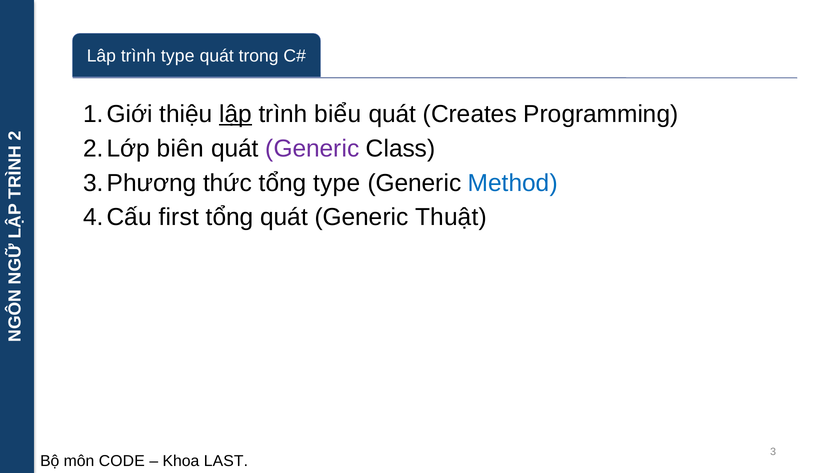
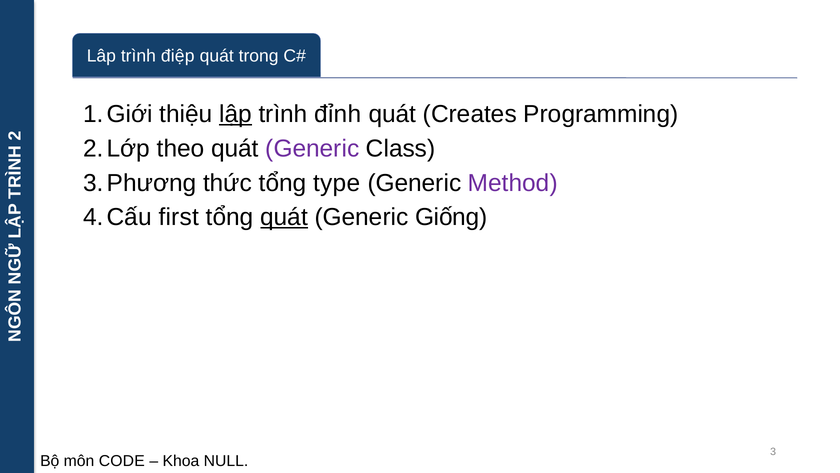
trình type: type -> điệp (178, 56)
biểu: biểu -> đỉnh (338, 114)
biên: biên -> theo (181, 148)
Method colour: blue -> purple (513, 183)
quát underline: none -> present (284, 217)
Thuật: Thuật -> Giống (451, 217)
LAST: LAST -> NULL (226, 461)
